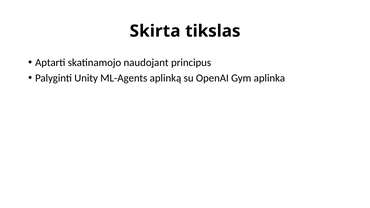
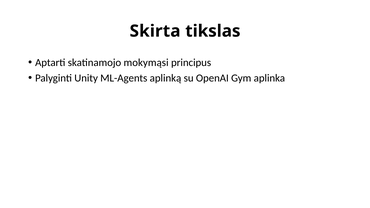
naudojant: naudojant -> mokymąsi (146, 63)
